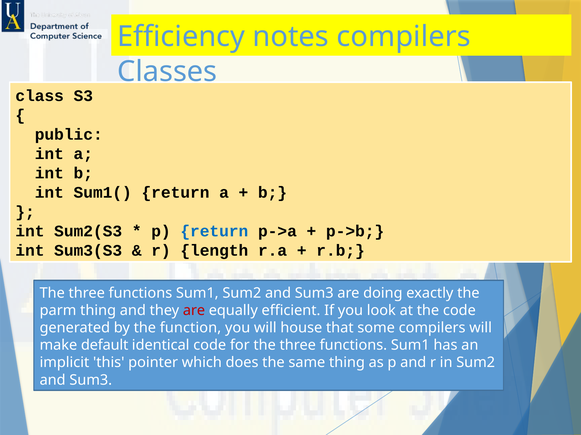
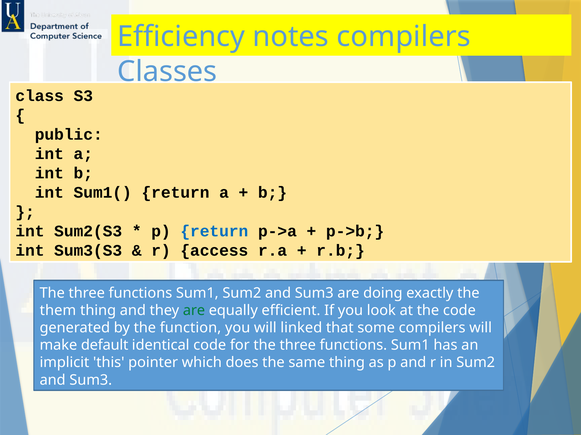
length: length -> access (214, 251)
parm: parm -> them (58, 311)
are colour: red -> green (194, 311)
house: house -> linked (301, 328)
